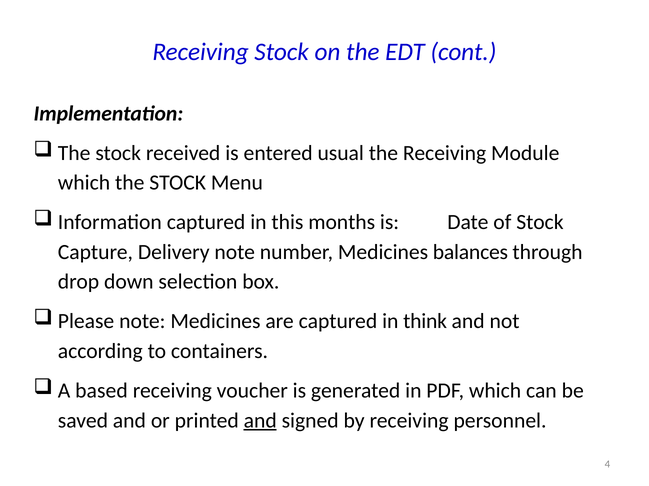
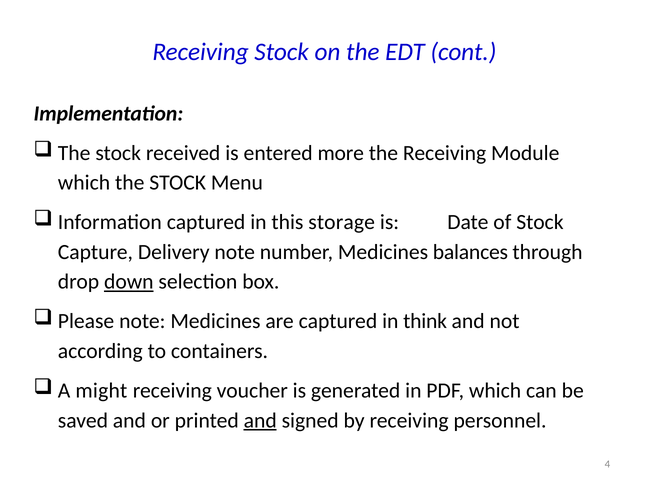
usual: usual -> more (341, 153)
months: months -> storage (342, 223)
down underline: none -> present (129, 282)
based: based -> might (101, 391)
